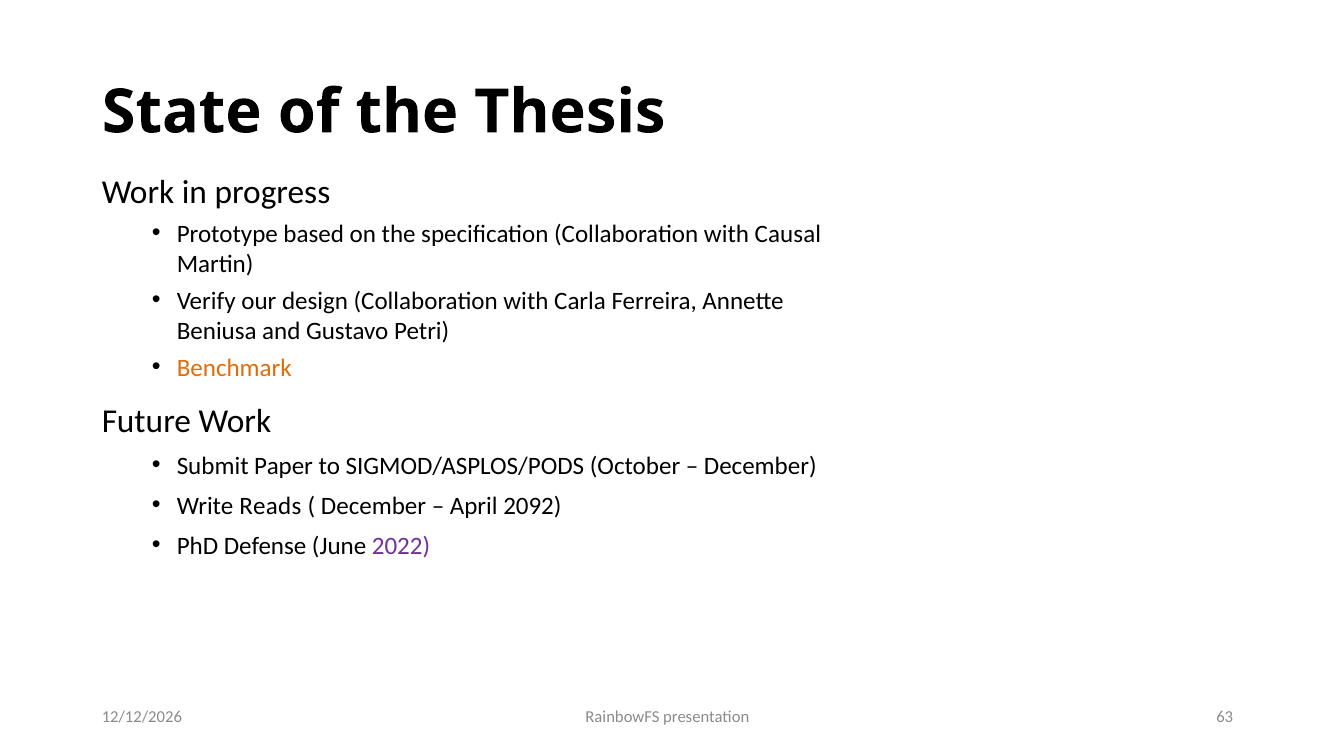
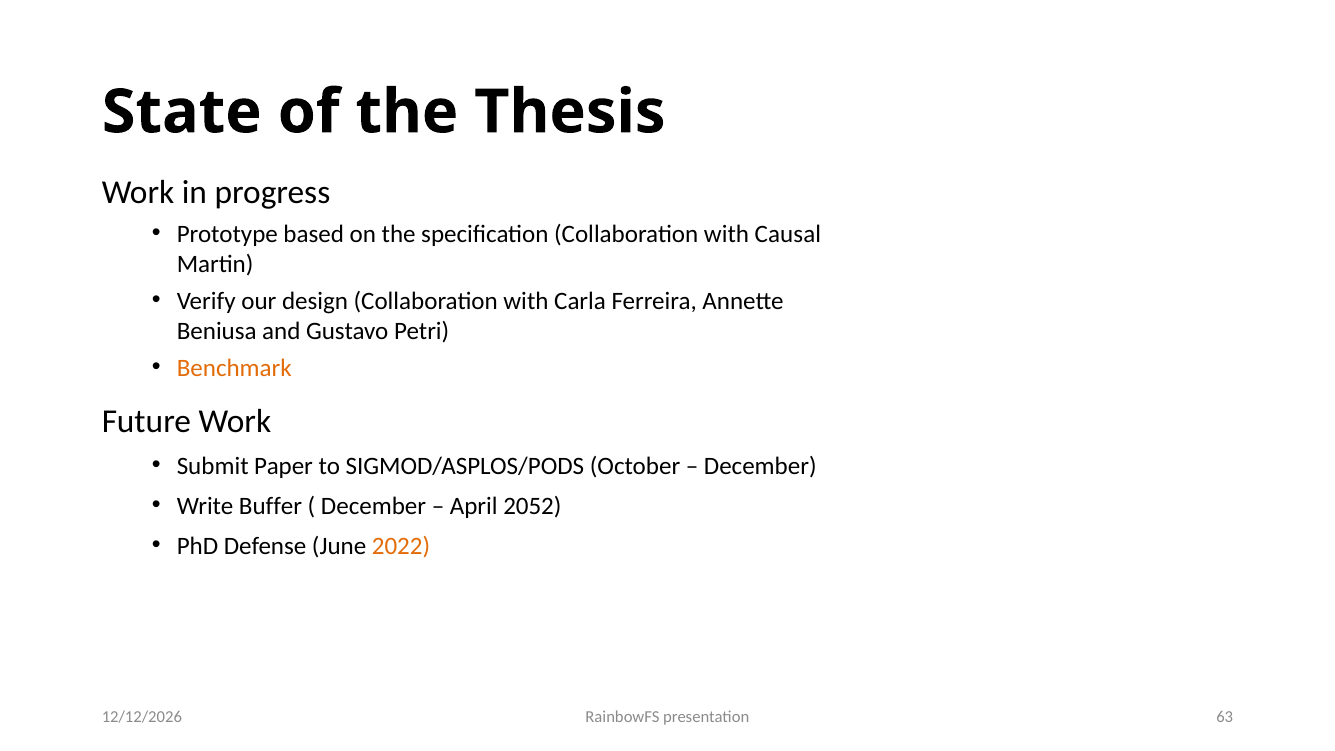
Reads: Reads -> Buffer (270, 506)
2092: 2092 -> 2052 (532, 506)
2022 colour: purple -> orange (401, 546)
